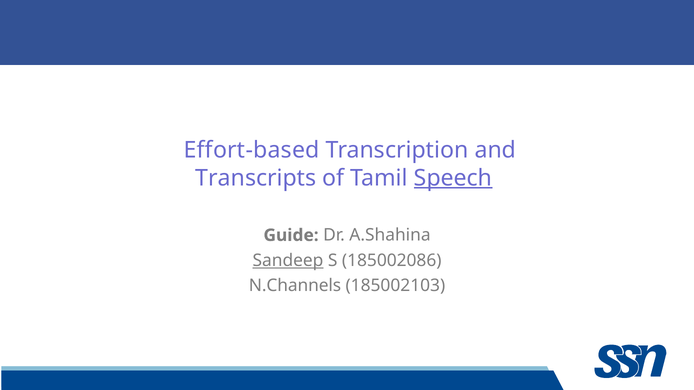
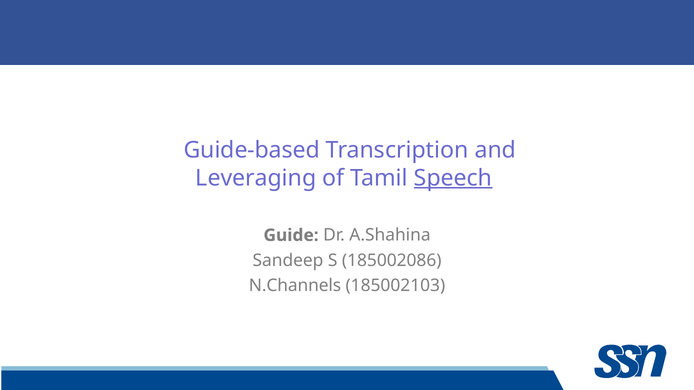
Effort-based: Effort-based -> Guide-based (252, 150)
Transcripts: Transcripts -> Leveraging (256, 178)
Sandeep underline: present -> none (288, 261)
